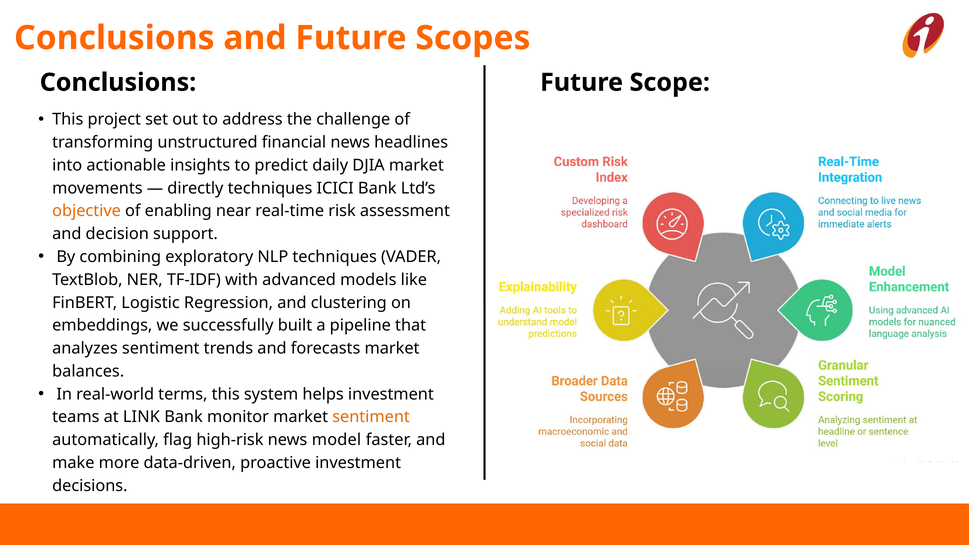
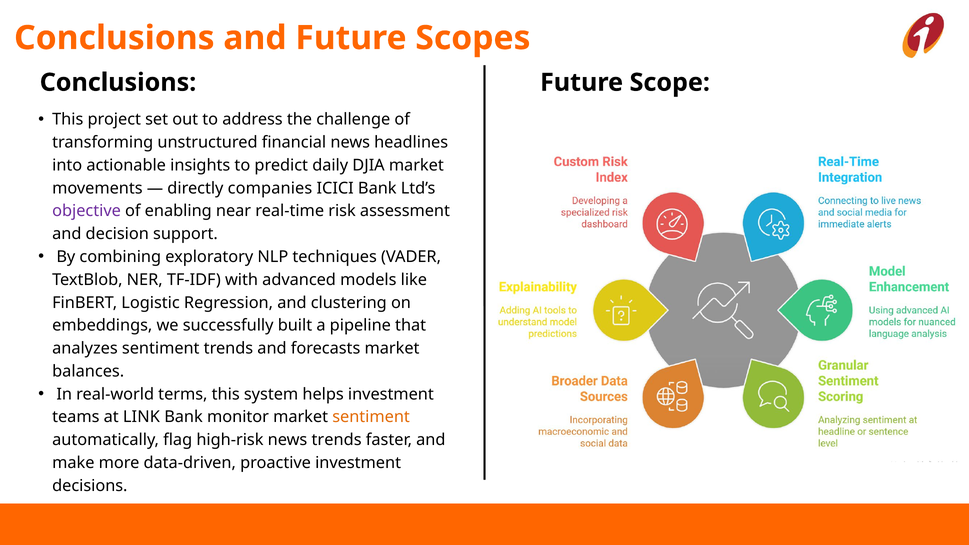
directly techniques: techniques -> companies (270, 188)
objective colour: orange -> purple (87, 211)
news model: model -> trends (337, 440)
